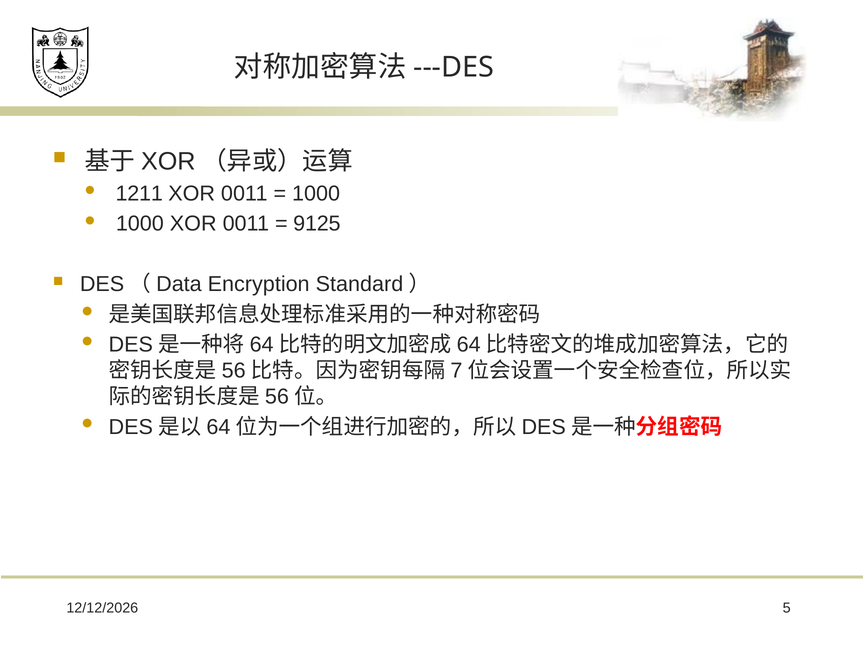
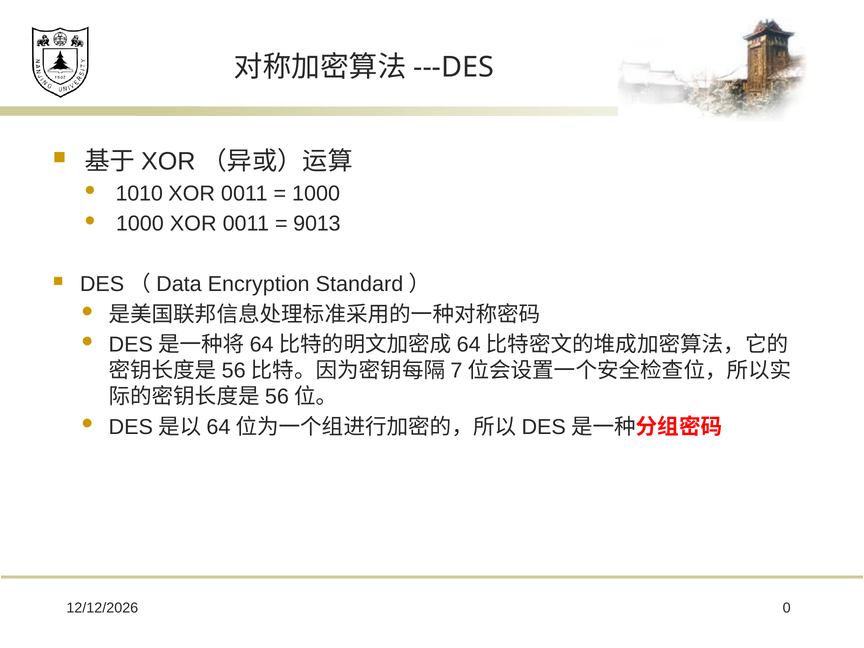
1211: 1211 -> 1010 (139, 194)
9125: 9125 -> 9013 (317, 224)
5: 5 -> 0 (787, 608)
